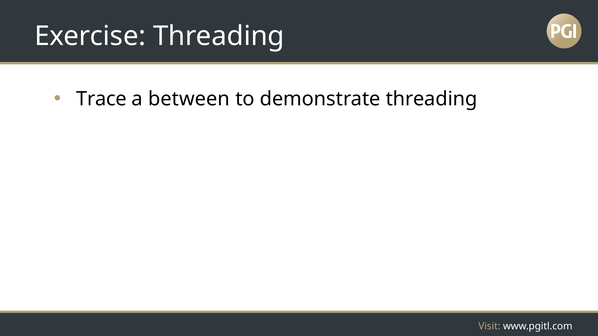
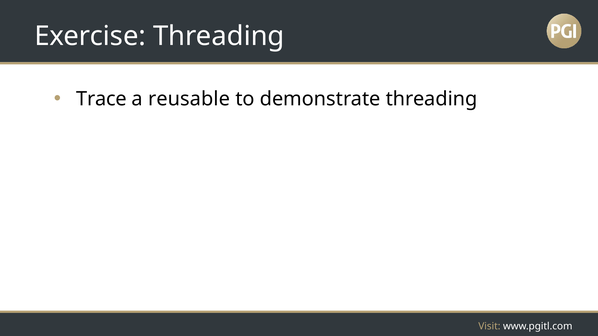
between: between -> reusable (189, 99)
